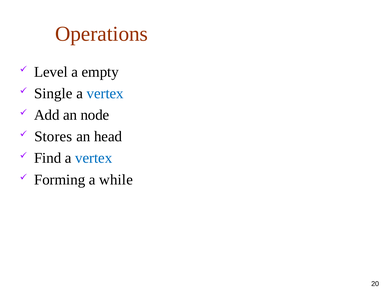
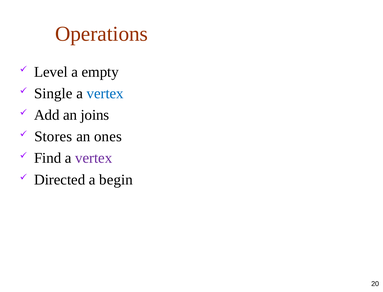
node: node -> joins (95, 115)
head: head -> ones (108, 137)
vertex colour: blue -> purple (94, 158)
Forming: Forming -> Directed (60, 180)
while: while -> begin (116, 180)
